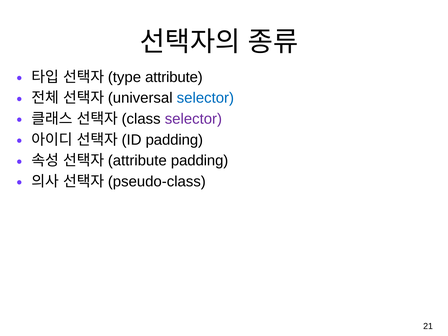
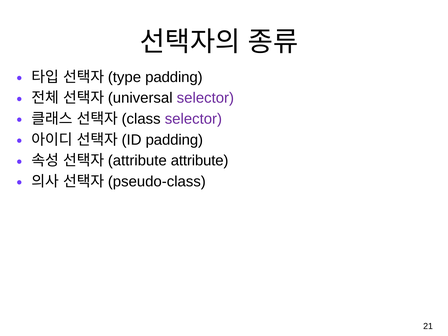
attribute: attribute -> padding (174, 77)
selector colour: blue -> purple (205, 98)
padding: padding -> attribute (200, 161)
